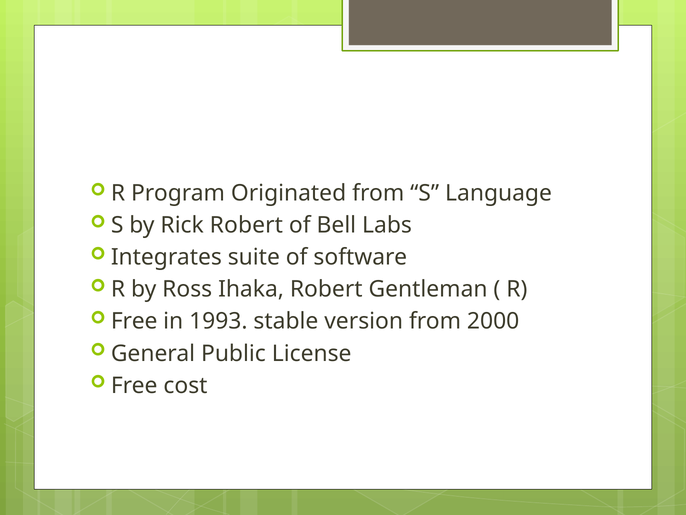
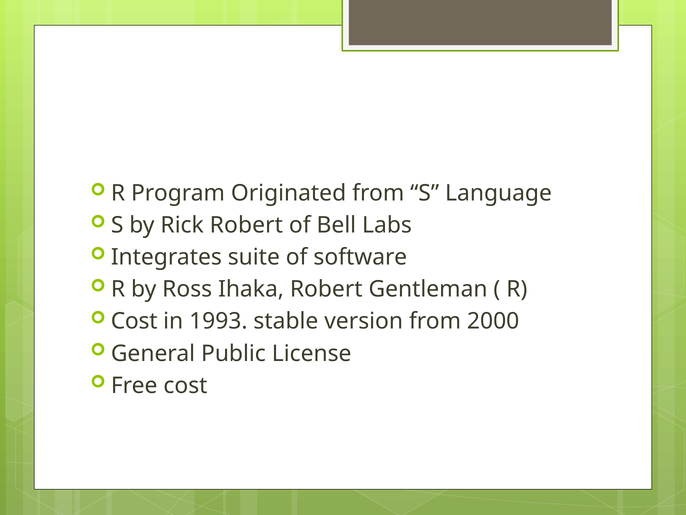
Free: Free -> Cost (134, 321)
